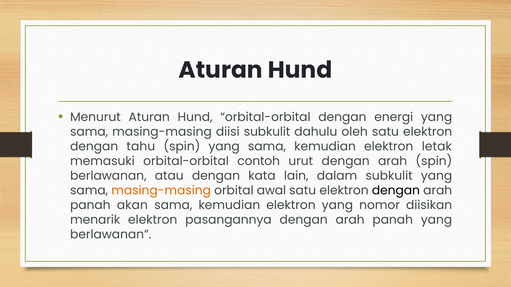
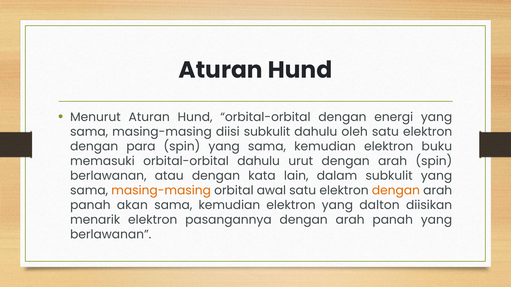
tahu: tahu -> para (141, 147)
letak: letak -> buku (437, 147)
orbital-orbital contoh: contoh -> dahulu (259, 161)
dengan colour: black -> orange (396, 191)
nomor: nomor -> dalton (379, 205)
